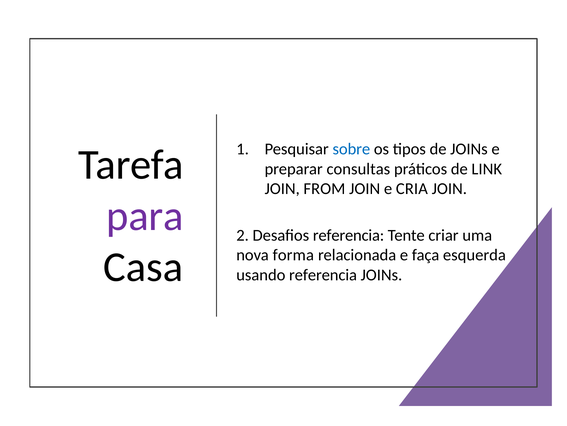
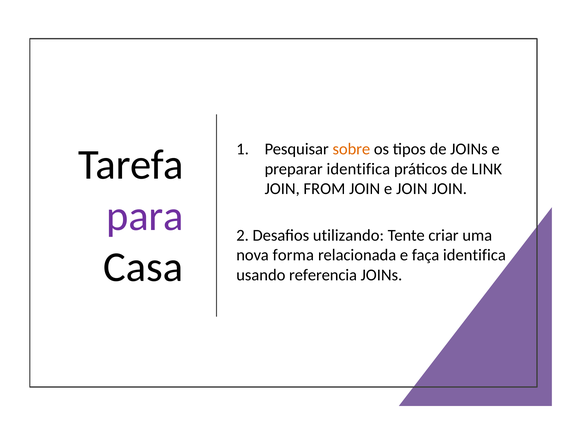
sobre colour: blue -> orange (351, 149)
preparar consultas: consultas -> identifica (358, 169)
e CRIA: CRIA -> JOIN (412, 189)
Desafios referencia: referencia -> utilizando (348, 235)
faça esquerda: esquerda -> identifica (474, 255)
